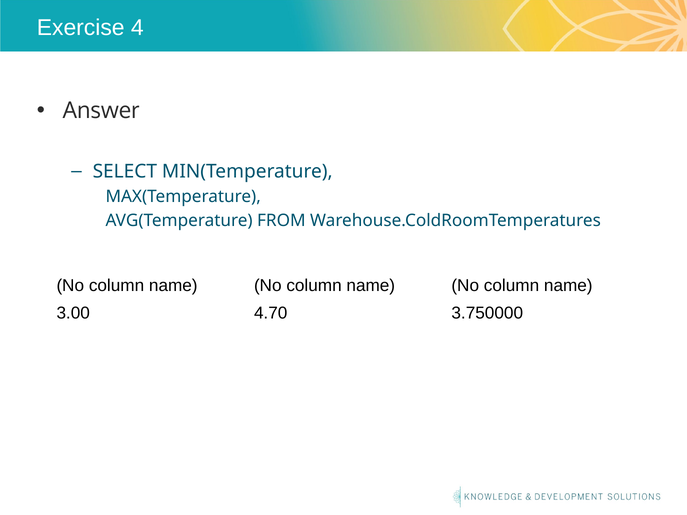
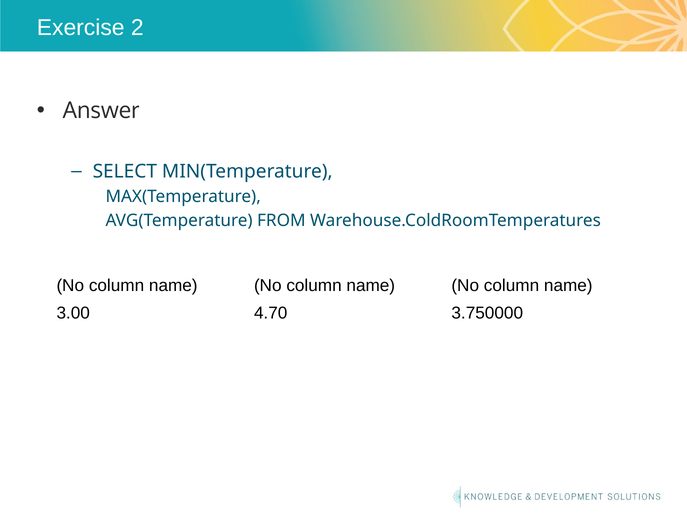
4: 4 -> 2 (137, 28)
